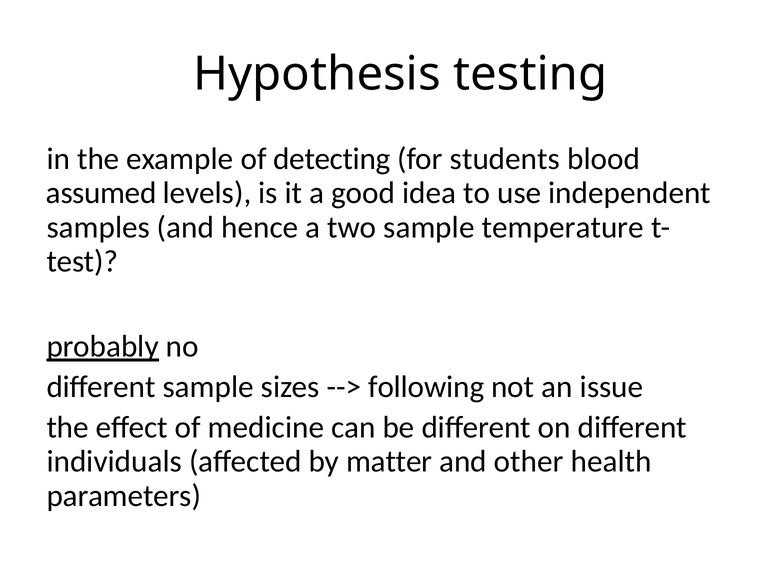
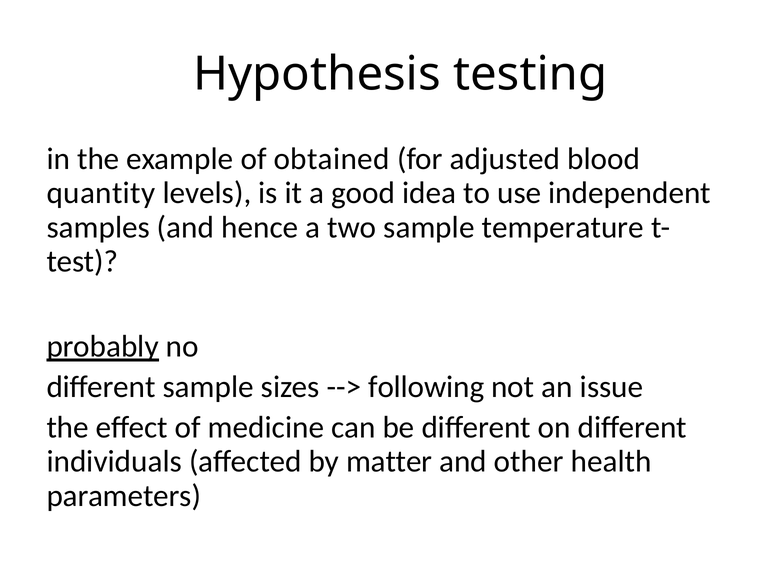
detecting: detecting -> obtained (332, 159)
students: students -> adjusted (505, 159)
assumed: assumed -> quantity (101, 193)
